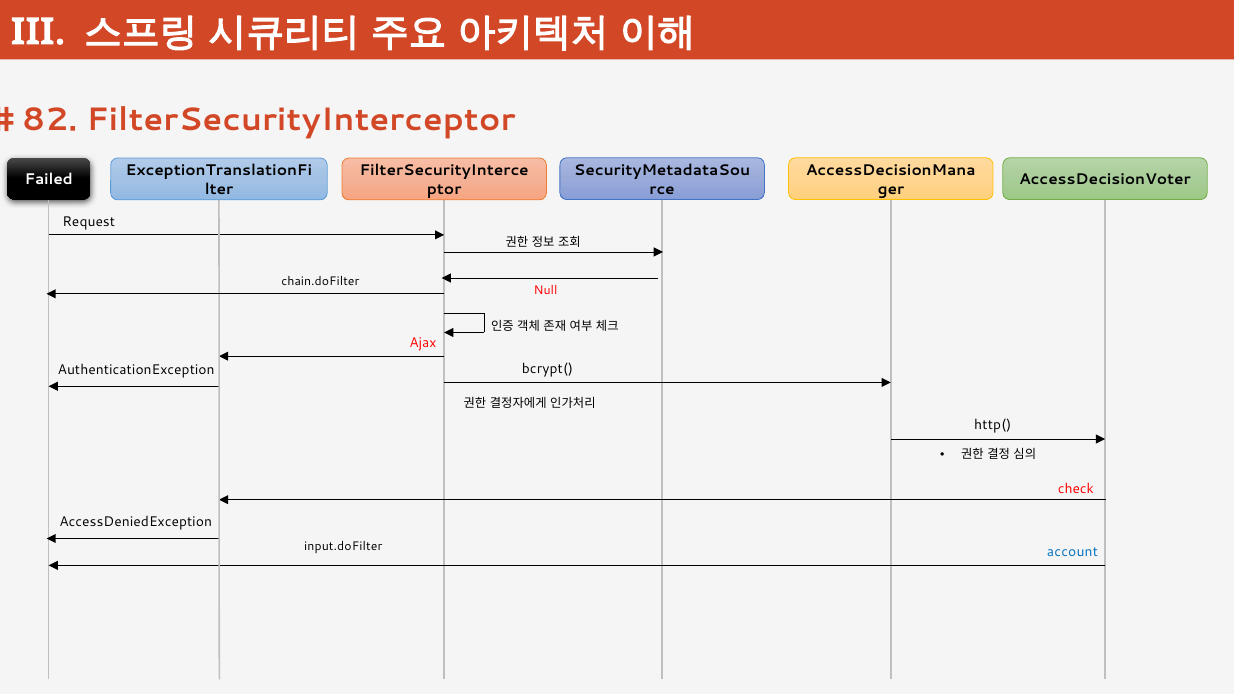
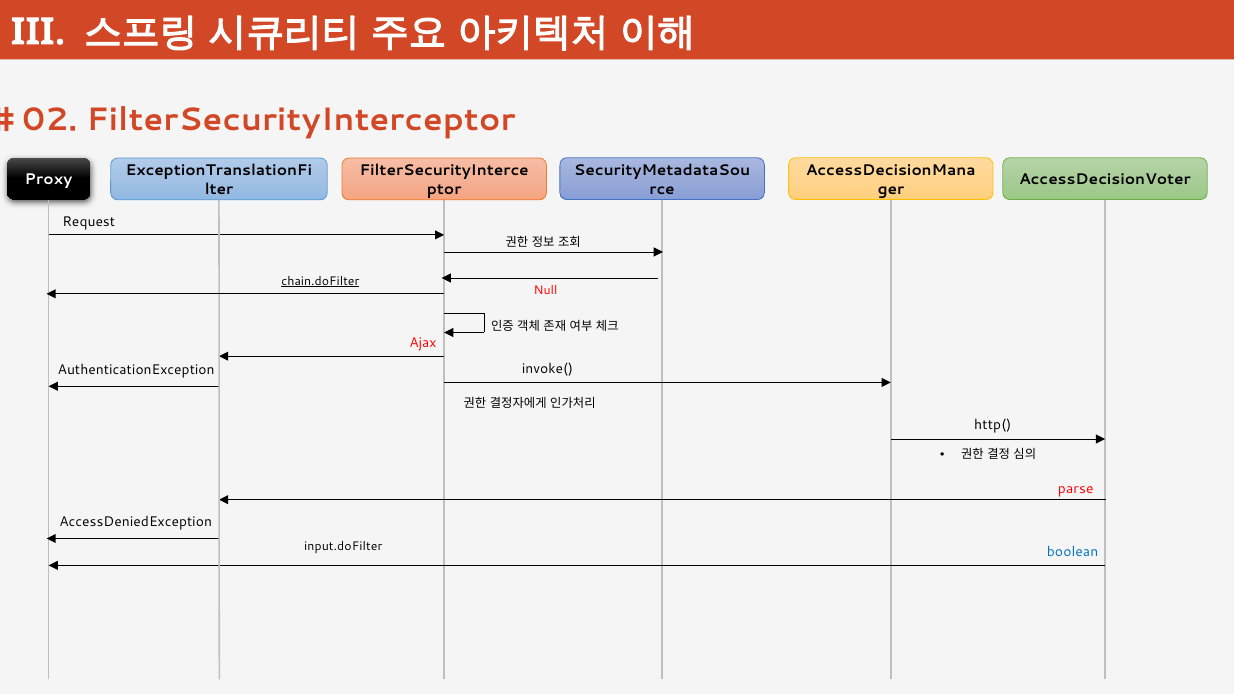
82: 82 -> 02 (50, 120)
Failed: Failed -> Proxy (49, 180)
chain.doFilter underline: none -> present (320, 282)
bcrypt(: bcrypt( -> invoke( (548, 369)
check: check -> parse (1076, 489)
account: account -> boolean (1073, 552)
